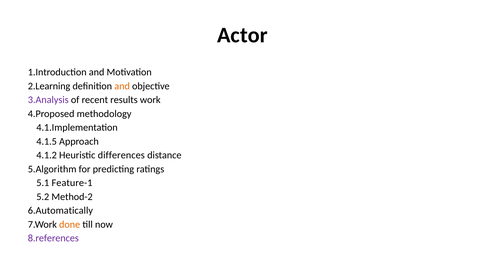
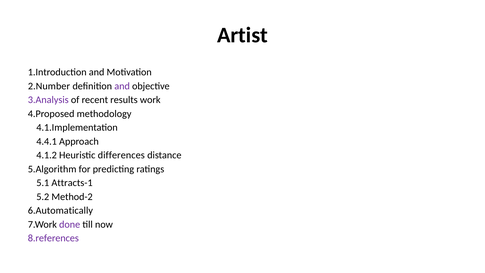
Actor: Actor -> Artist (242, 35)
2.Learning: 2.Learning -> 2.Number (49, 86)
and colour: orange -> purple (122, 86)
4.1.5: 4.1.5 -> 4.4.1 (47, 141)
Feature-1: Feature-1 -> Attracts-1 (72, 183)
done colour: orange -> purple (70, 224)
